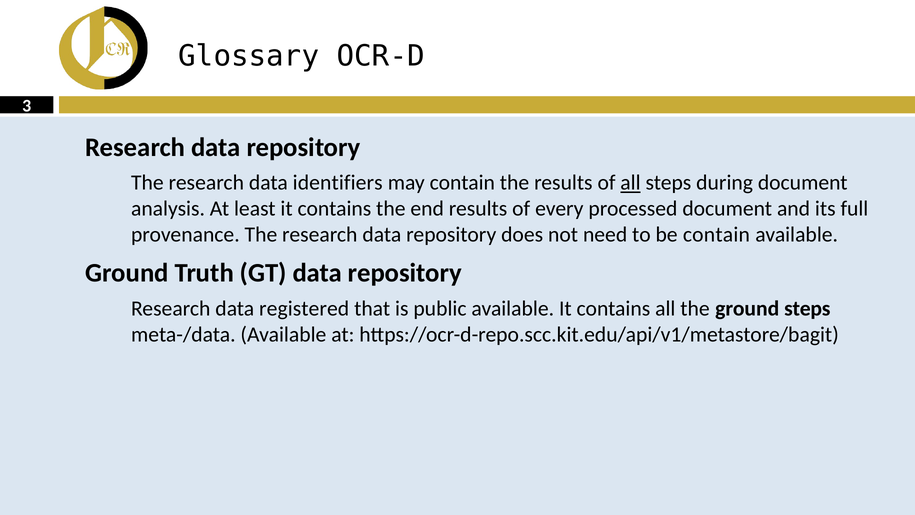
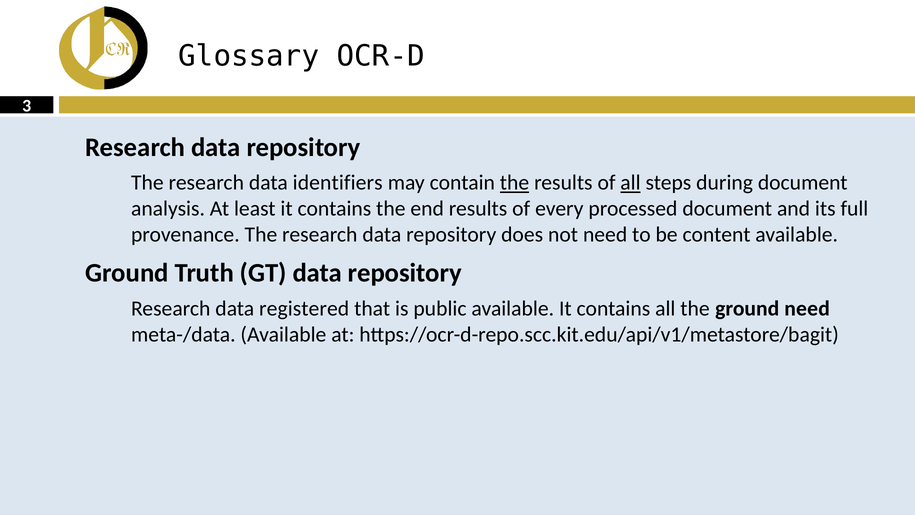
the underline: none -> present (515, 183)
be contain: contain -> content (717, 235)
ground steps: steps -> need (807, 308)
